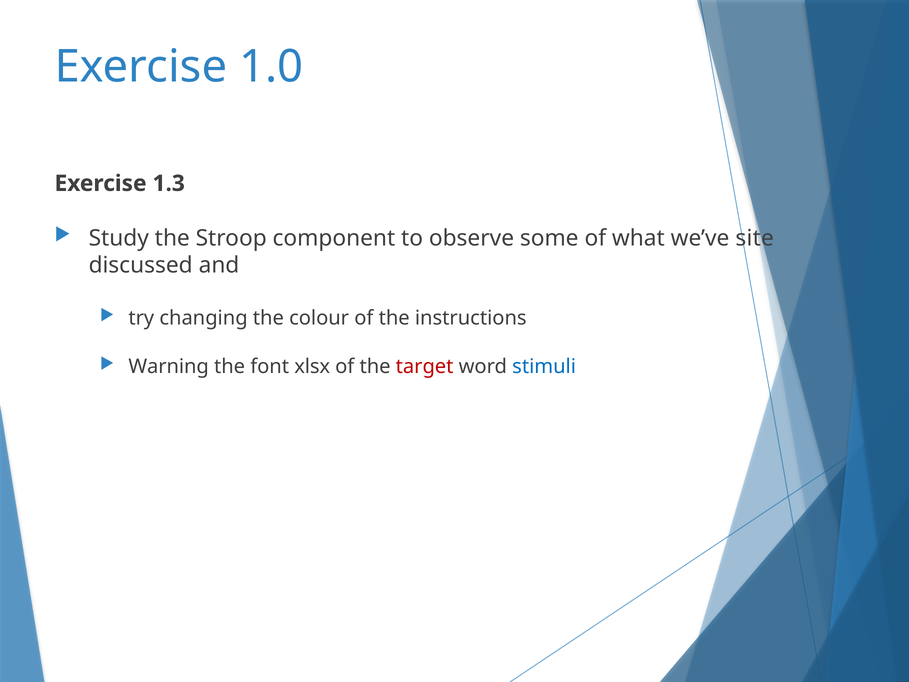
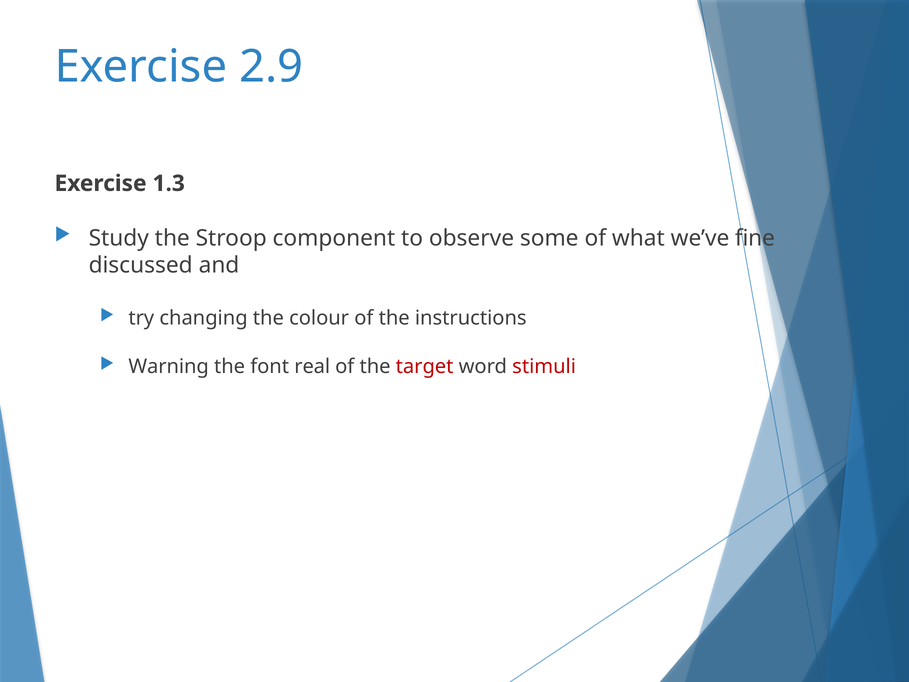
1.0: 1.0 -> 2.9 (271, 67)
site: site -> fine (755, 238)
xlsx: xlsx -> real (312, 366)
stimuli colour: blue -> red (544, 366)
